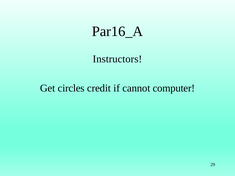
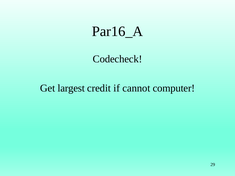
Instructors: Instructors -> Codecheck (118, 59)
circles: circles -> largest (71, 88)
